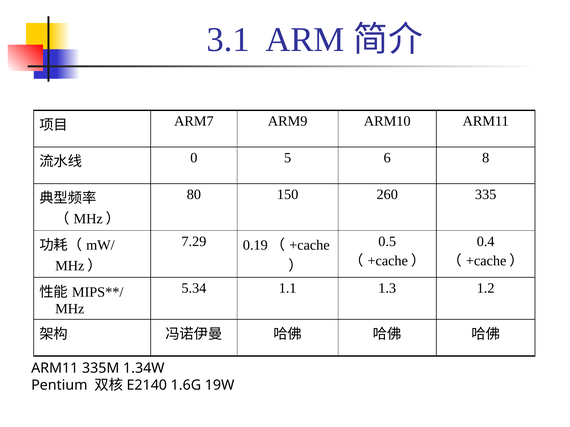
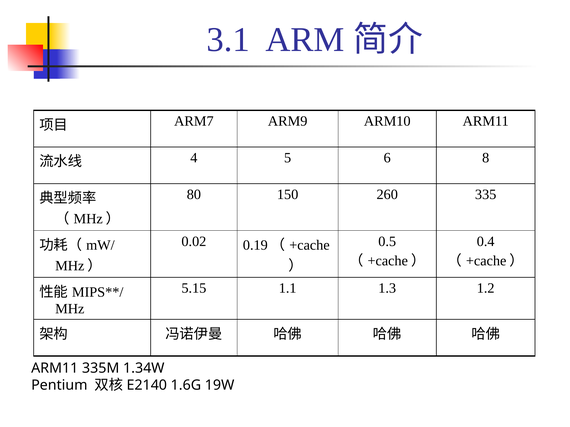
0: 0 -> 4 (194, 158)
7.29: 7.29 -> 0.02 (194, 242)
5.34: 5.34 -> 5.15 (194, 289)
